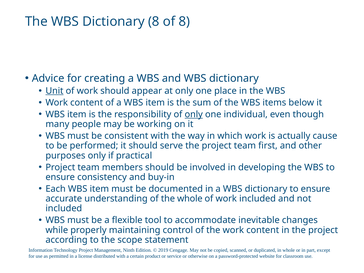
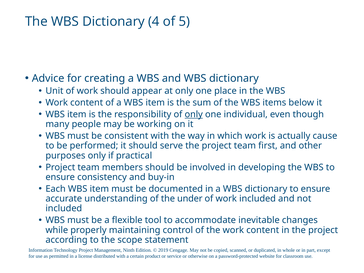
Dictionary 8: 8 -> 4 (154, 22)
of 8: 8 -> 5 (184, 22)
Unit underline: present -> none (54, 91)
the whole: whole -> under (190, 199)
